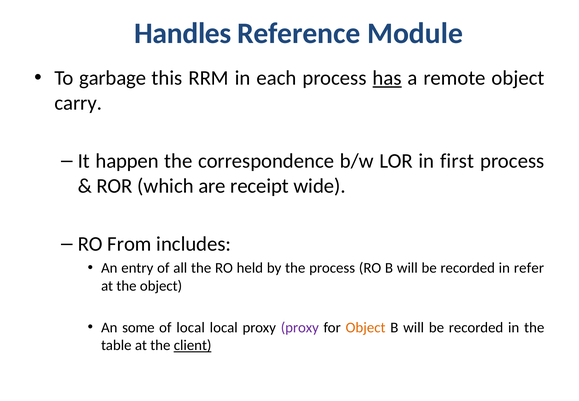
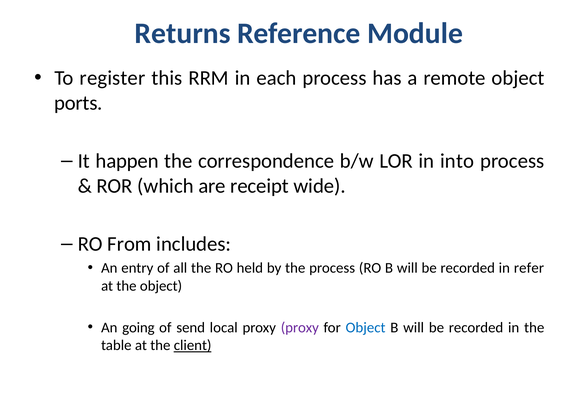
Handles: Handles -> Returns (183, 33)
garbage: garbage -> register (112, 78)
has underline: present -> none (387, 78)
carry: carry -> ports (78, 103)
first: first -> into (457, 161)
some: some -> going (138, 327)
of local: local -> send (191, 327)
Object colour: orange -> blue (366, 327)
